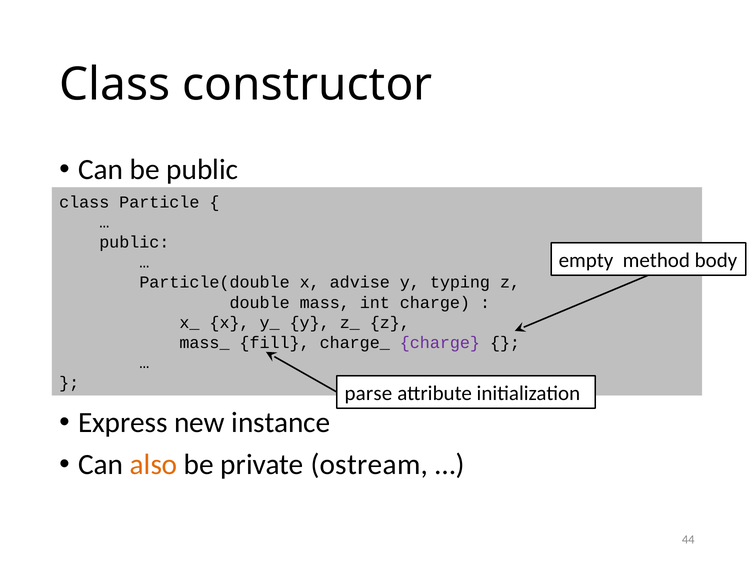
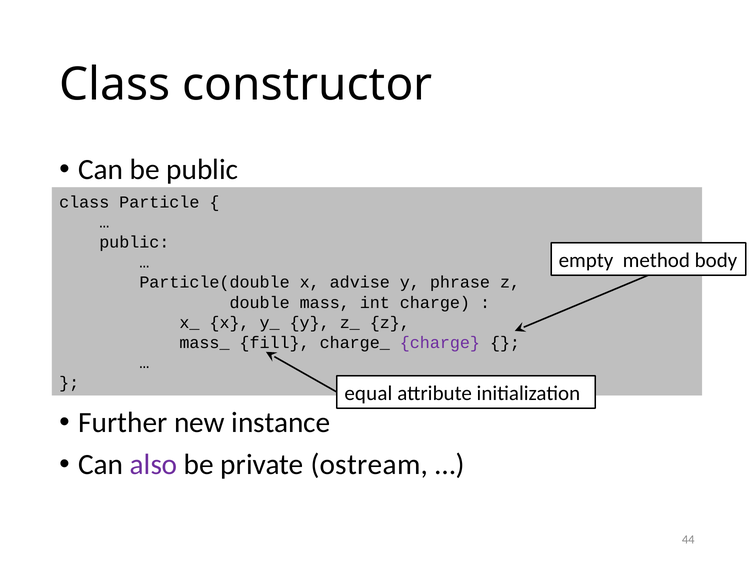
typing: typing -> phrase (460, 283)
parse: parse -> equal (368, 394)
Express: Express -> Further (123, 423)
also colour: orange -> purple (154, 465)
